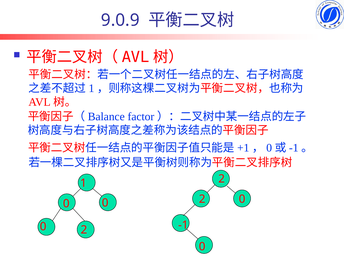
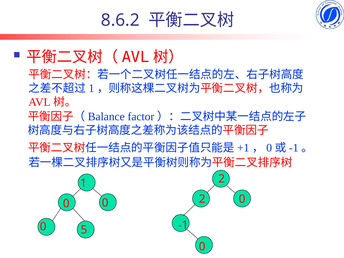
9.0.9: 9.0.9 -> 8.6.2 (120, 20)
2: 2 -> 5 (84, 230)
